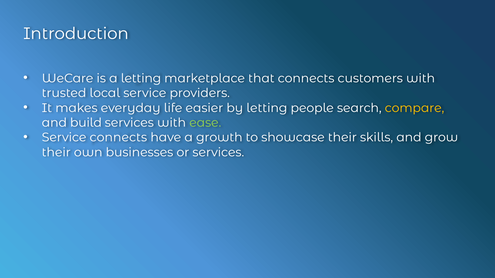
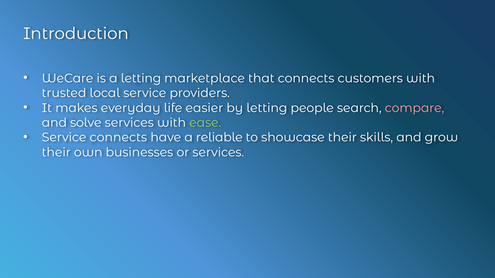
compare colour: yellow -> pink (415, 108)
build: build -> solve (86, 123)
growth: growth -> reliable (219, 138)
